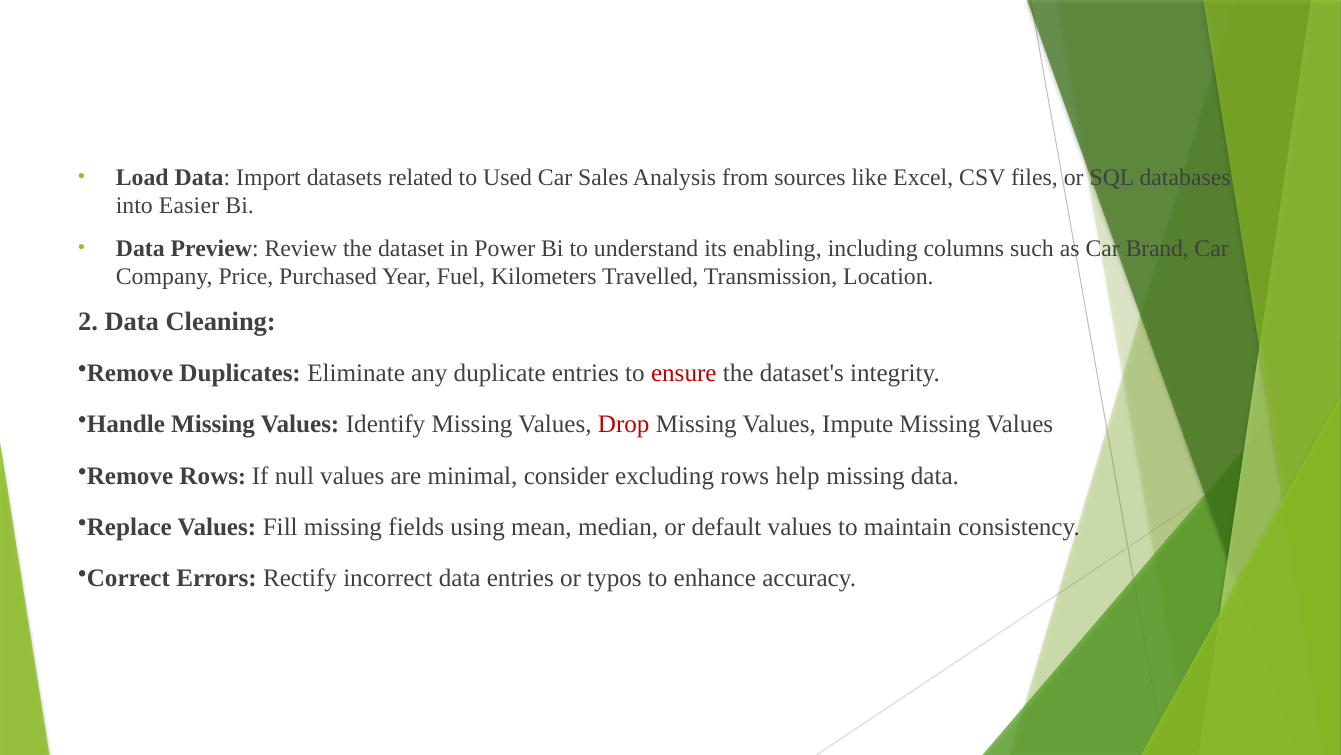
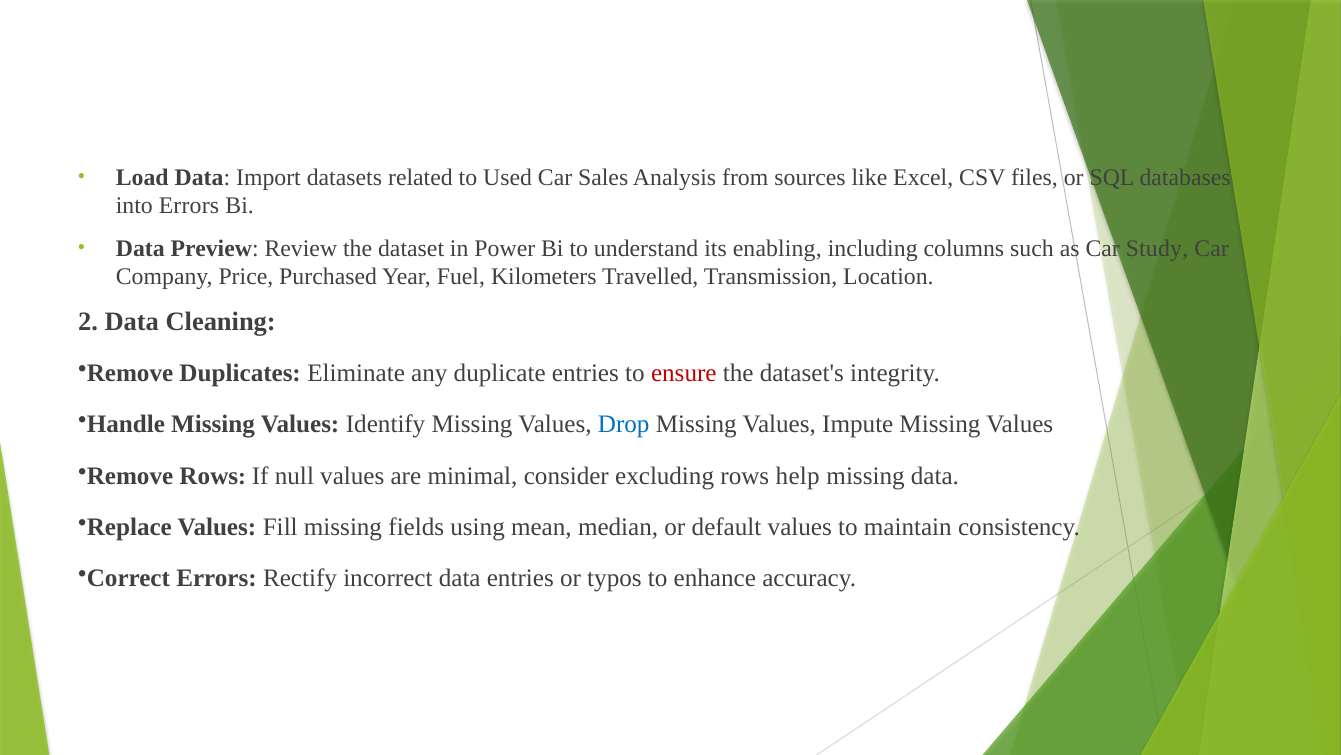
into Easier: Easier -> Errors (189, 206)
Brand: Brand -> Study (1157, 248)
Drop colour: red -> blue (624, 424)
